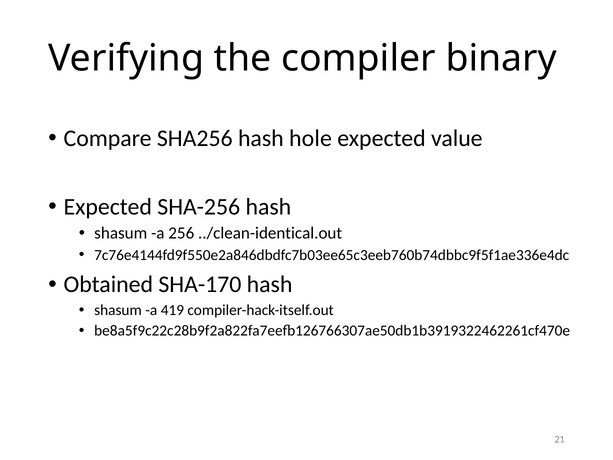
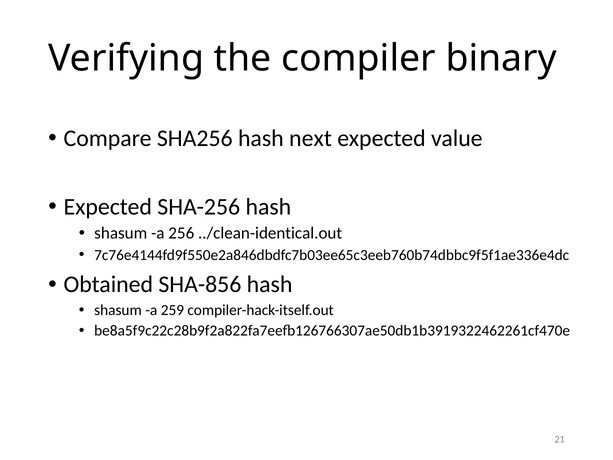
hole: hole -> next (311, 138)
SHA-170: SHA-170 -> SHA-856 (200, 284)
419: 419 -> 259 (172, 310)
